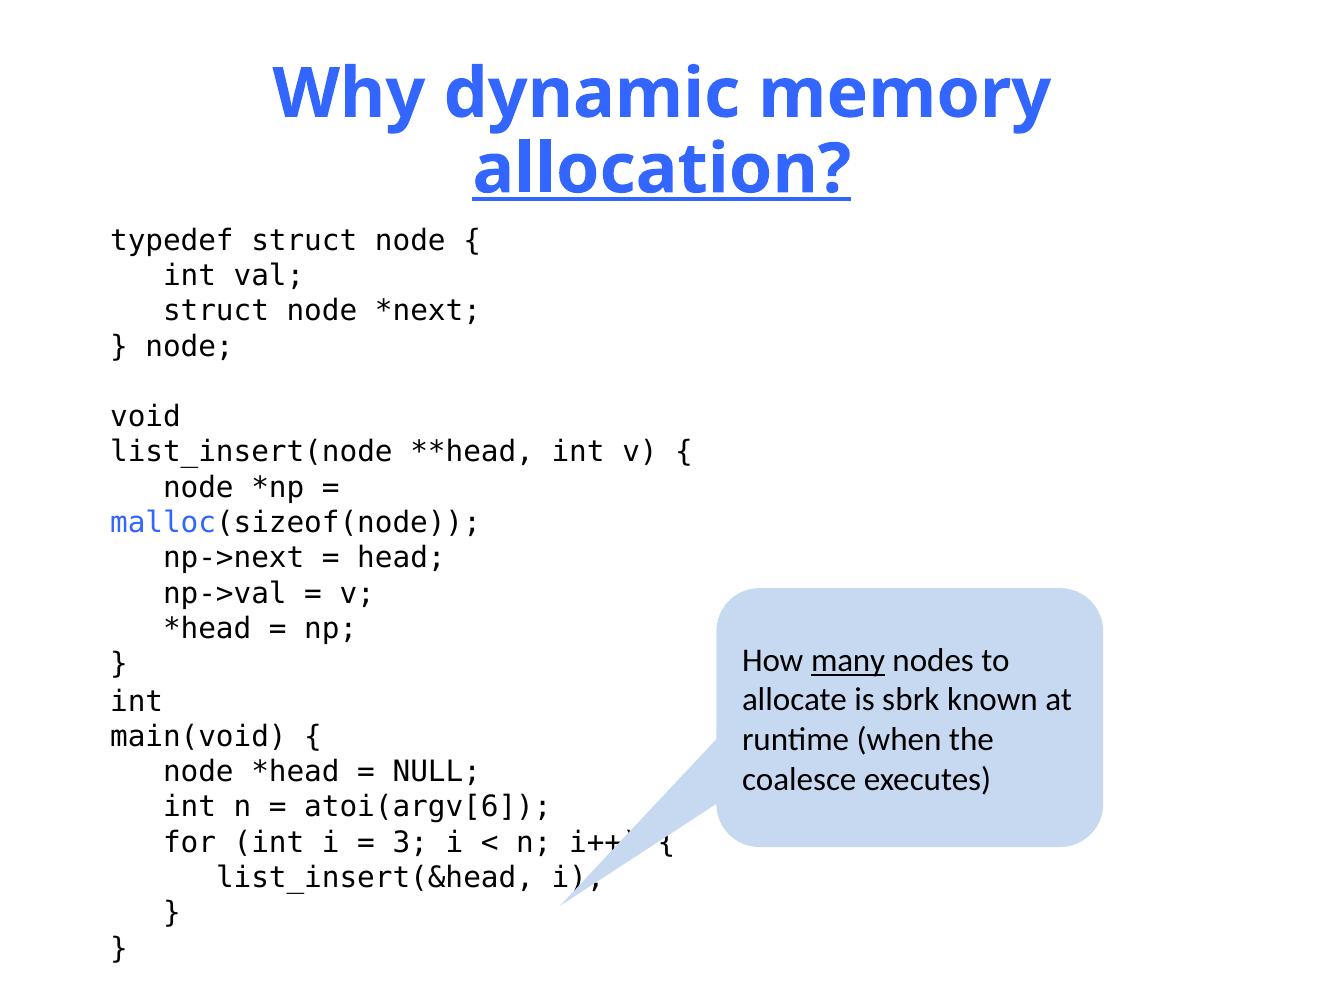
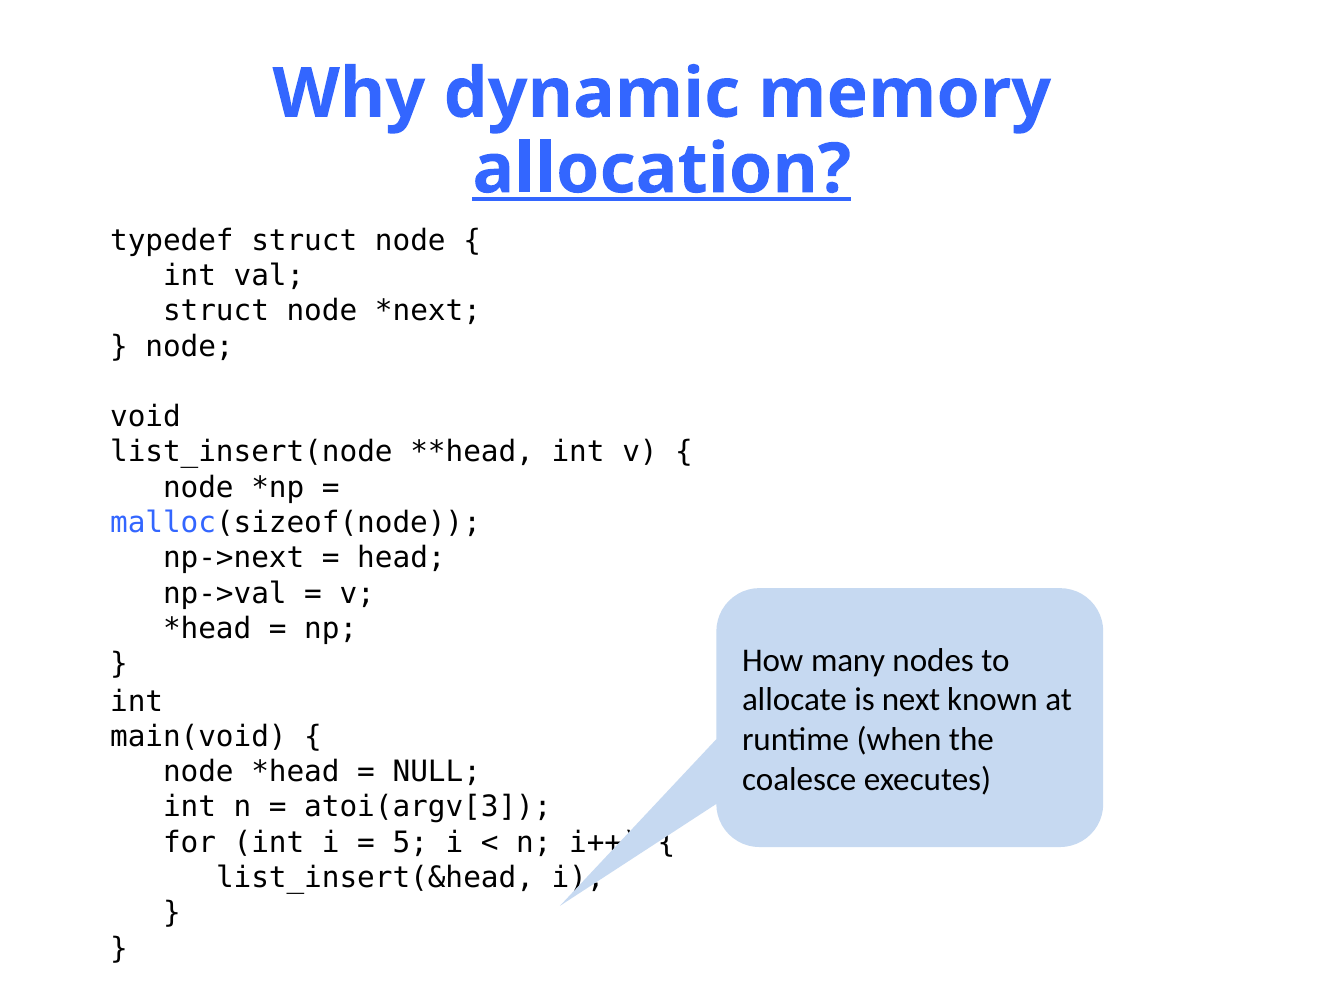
many underline: present -> none (848, 660)
sbrk: sbrk -> next (911, 700)
atoi(argv[6: atoi(argv[6 -> atoi(argv[3 (428, 807)
3: 3 -> 5 (410, 843)
